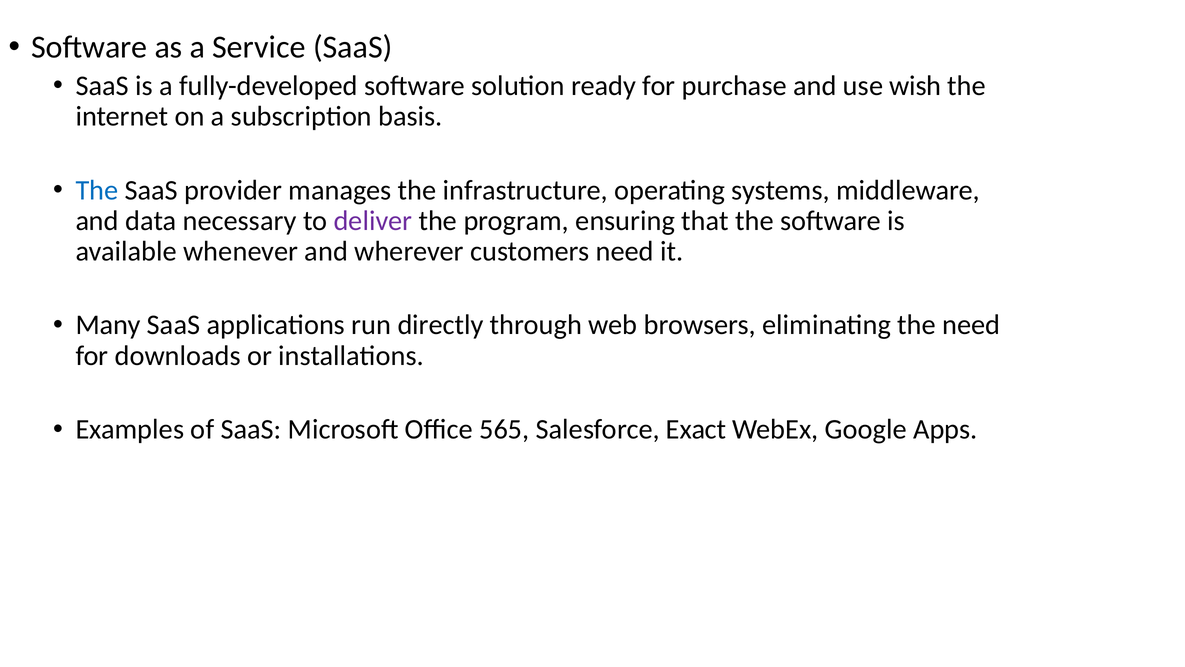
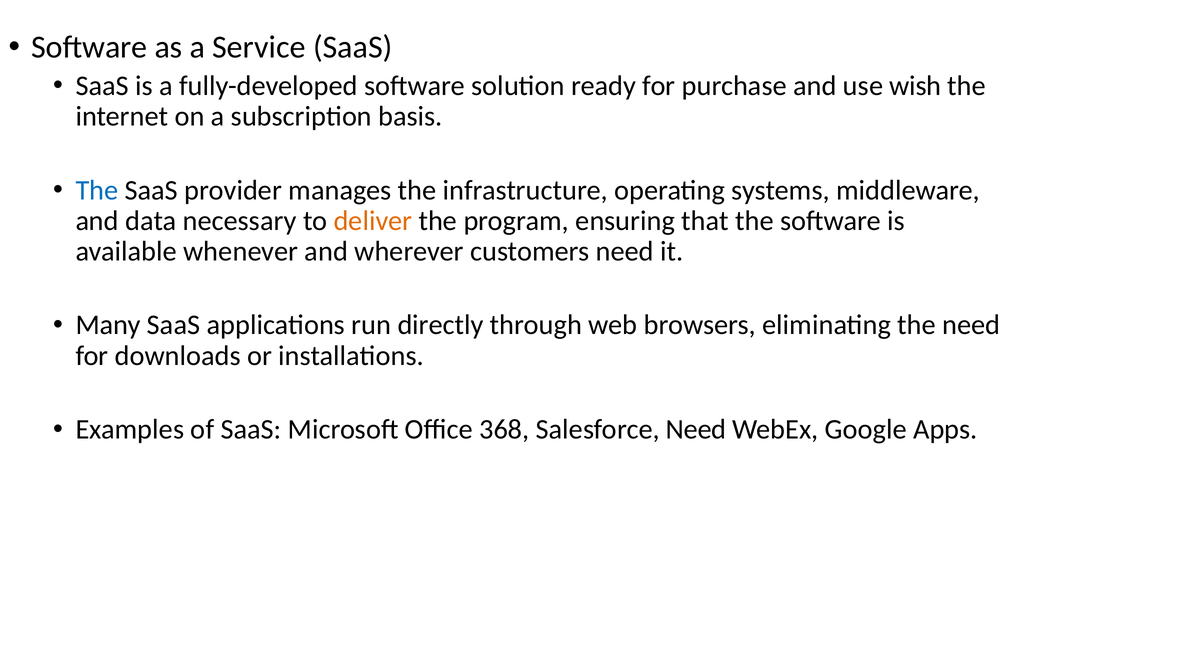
deliver colour: purple -> orange (373, 221)
565: 565 -> 368 (504, 429)
Salesforce Exact: Exact -> Need (696, 429)
